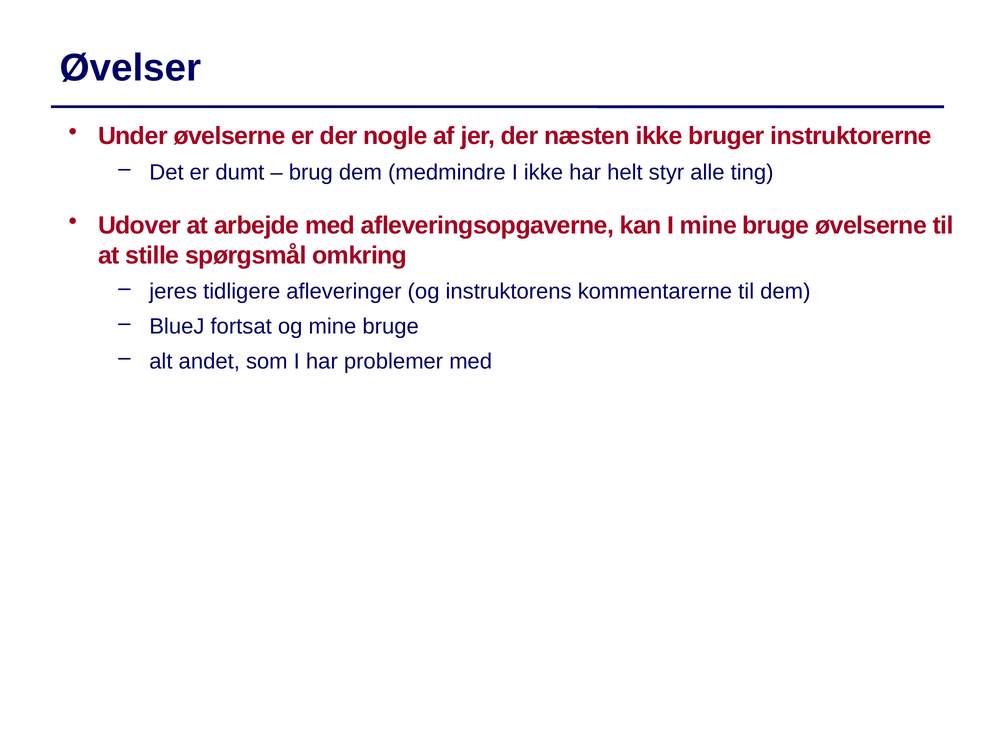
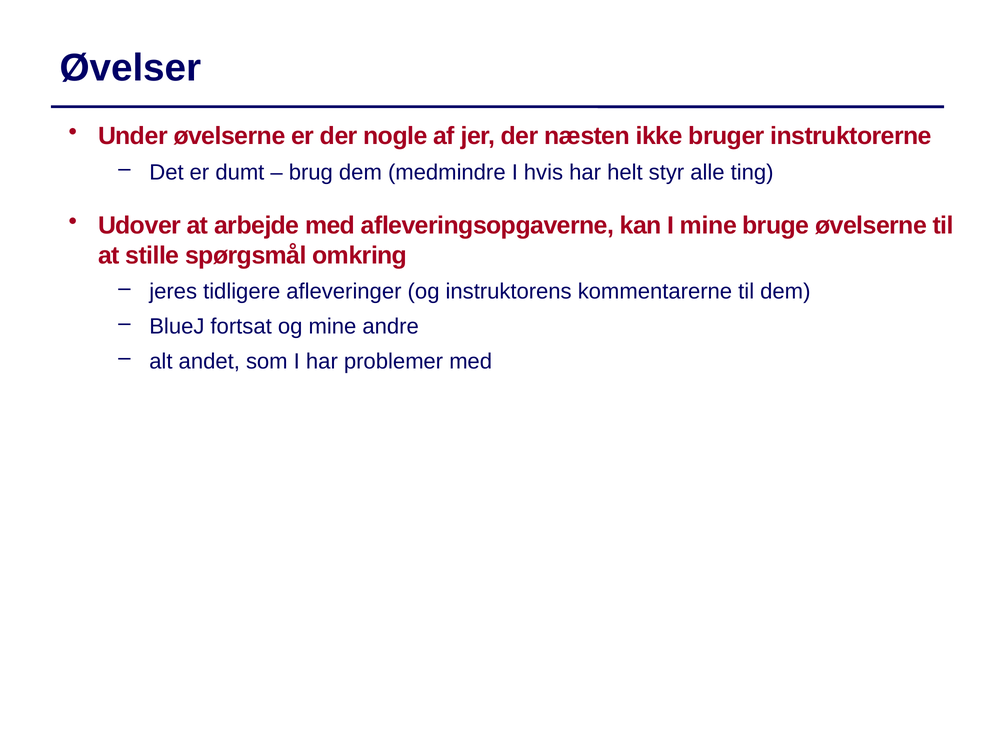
I ikke: ikke -> hvis (543, 172)
og mine bruge: bruge -> andre (391, 327)
